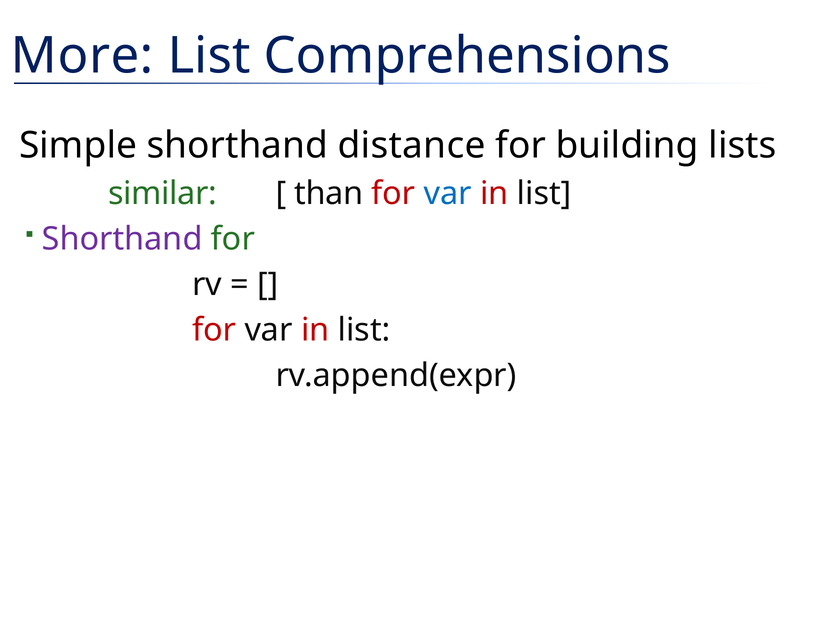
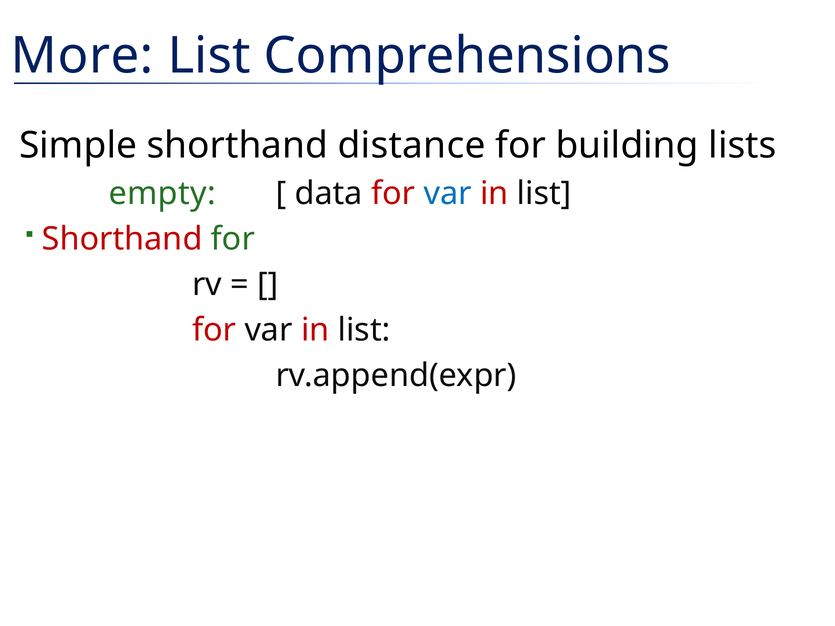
similar: similar -> empty (162, 194)
than: than -> data (329, 194)
Shorthand colour: purple -> red (122, 239)
